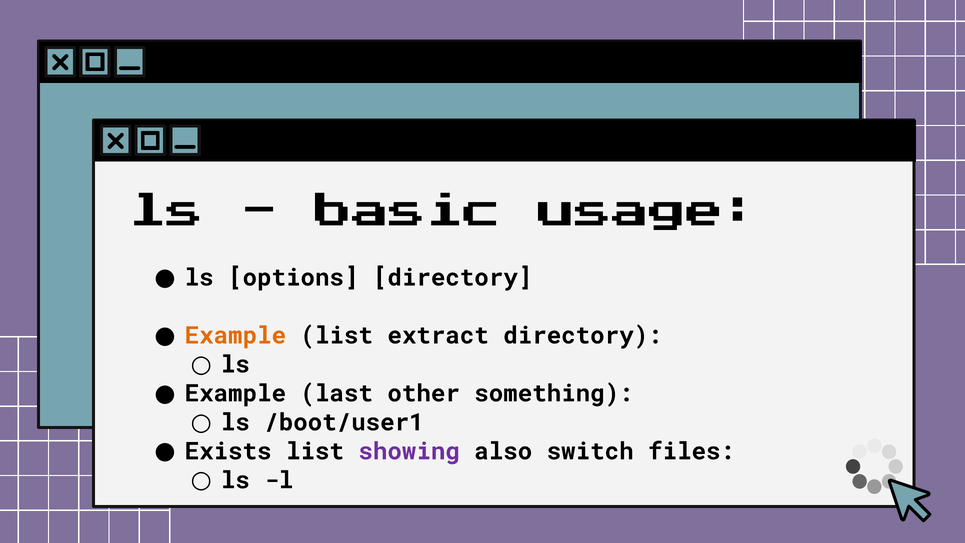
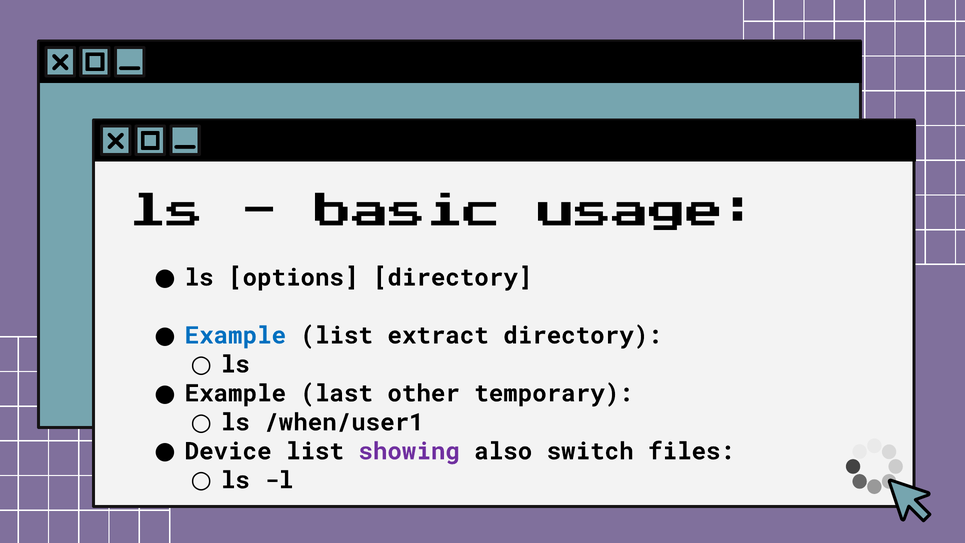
Example colour: orange -> blue (235, 335)
something: something -> temporary (554, 393)
/boot/user1: /boot/user1 -> /when/user1 (344, 422)
Exists: Exists -> Device (228, 451)
